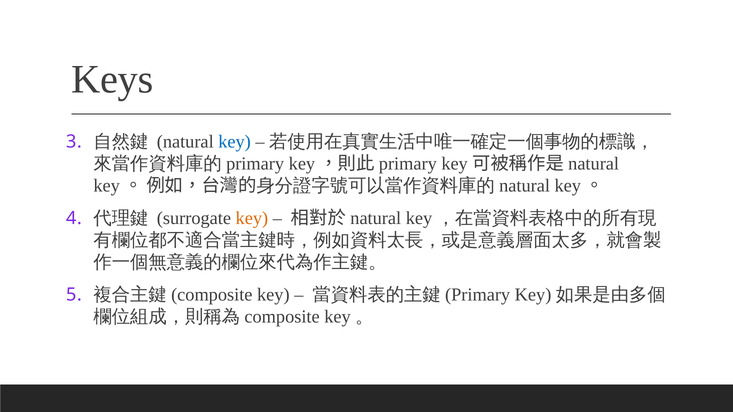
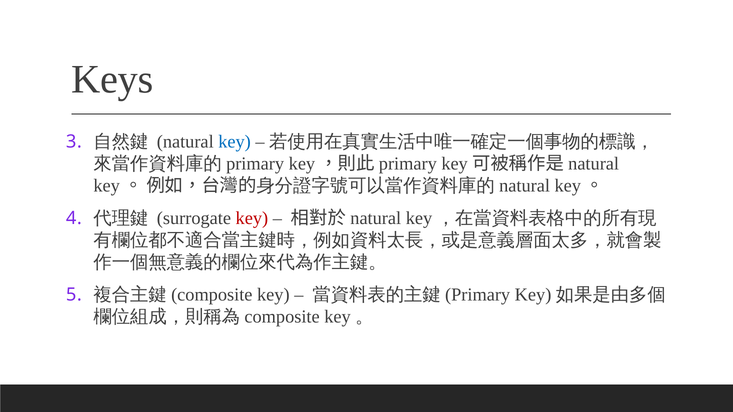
key colour: orange -> red (252, 218)
